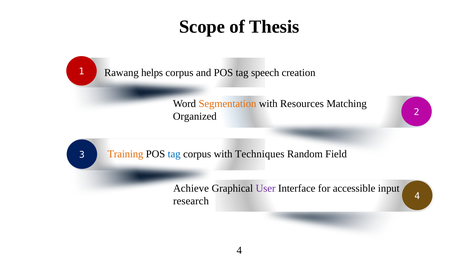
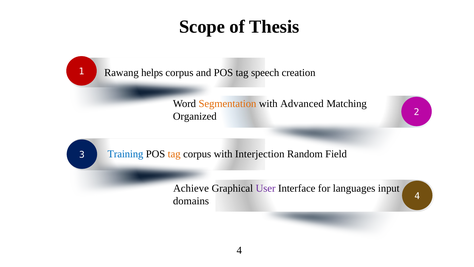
Resources: Resources -> Advanced (302, 104)
Training colour: orange -> blue (125, 154)
tag colour: blue -> orange (174, 154)
Techniques: Techniques -> Interjection (260, 154)
accessible: accessible -> languages (354, 188)
research: research -> domains (191, 201)
